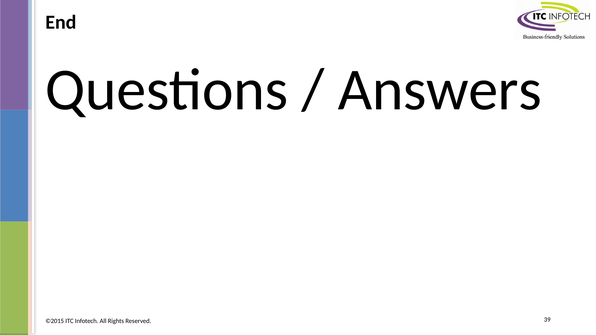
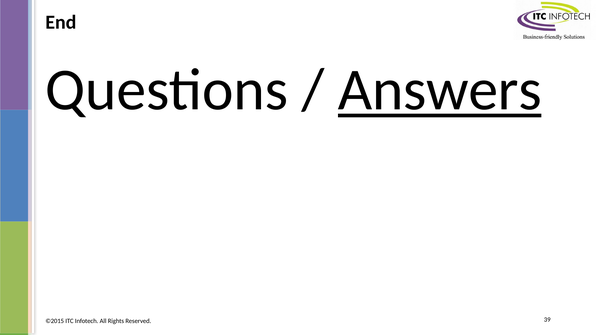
Answers underline: none -> present (440, 90)
